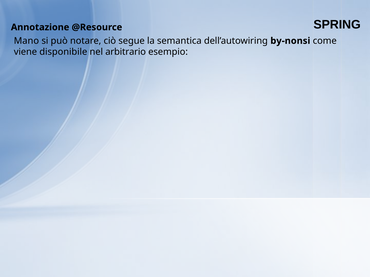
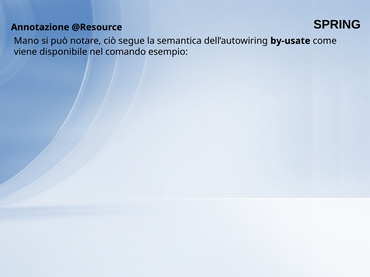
by-nonsi: by-nonsi -> by-usate (290, 41)
arbitrario: arbitrario -> comando (126, 52)
